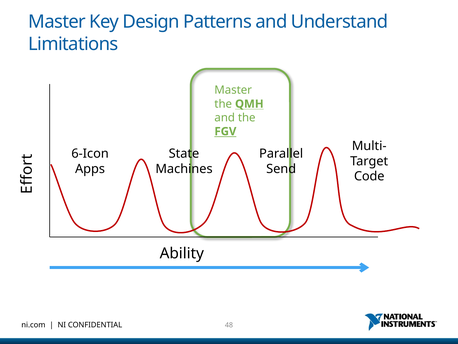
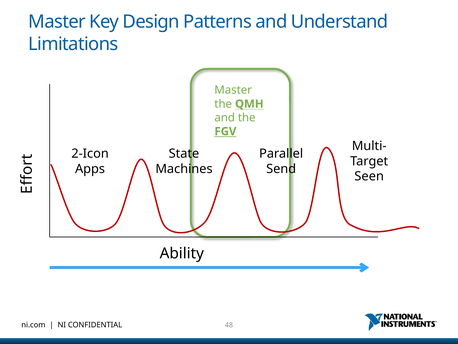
6-Icon: 6-Icon -> 2-Icon (90, 153)
Code: Code -> Seen (369, 176)
